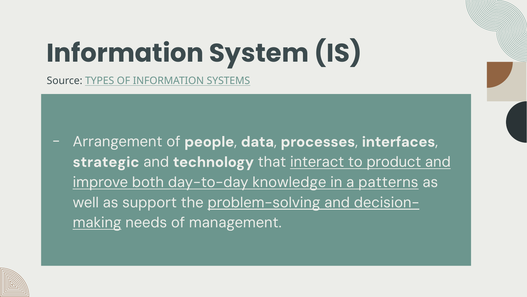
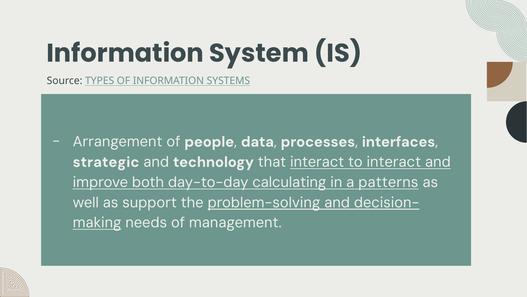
to product: product -> interact (394, 162)
knowledge: knowledge -> calculating (289, 182)
